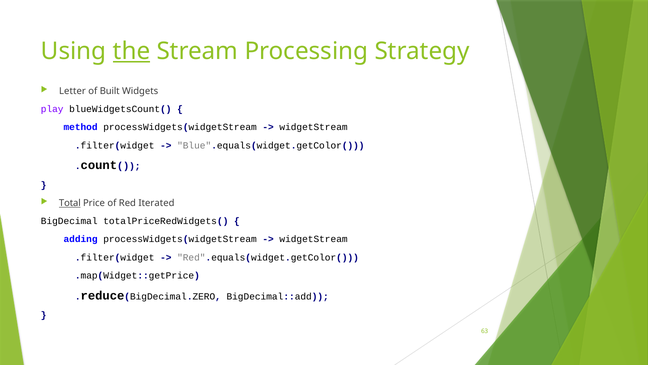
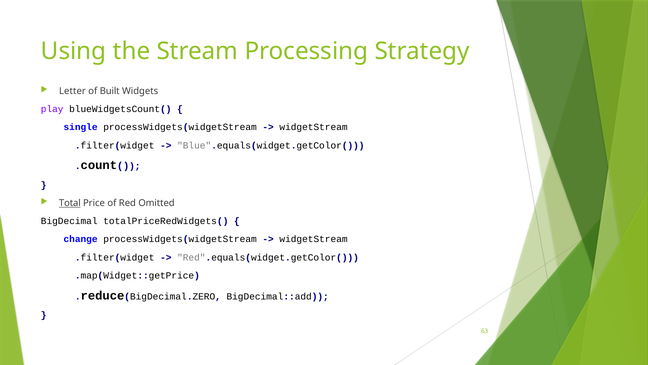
the underline: present -> none (132, 51)
method: method -> single (81, 127)
Iterated: Iterated -> Omitted (156, 203)
adding: adding -> change (81, 239)
